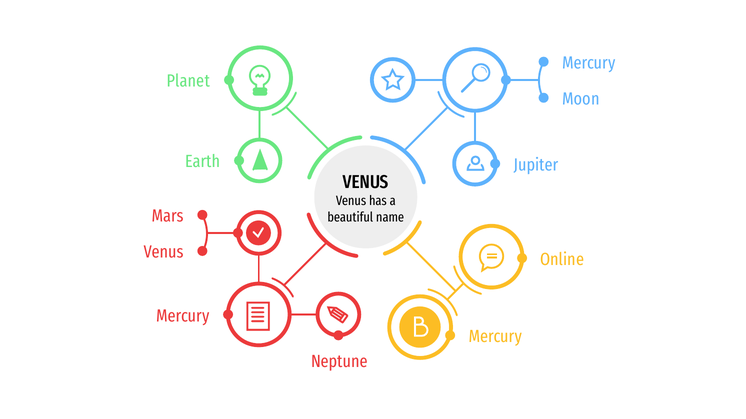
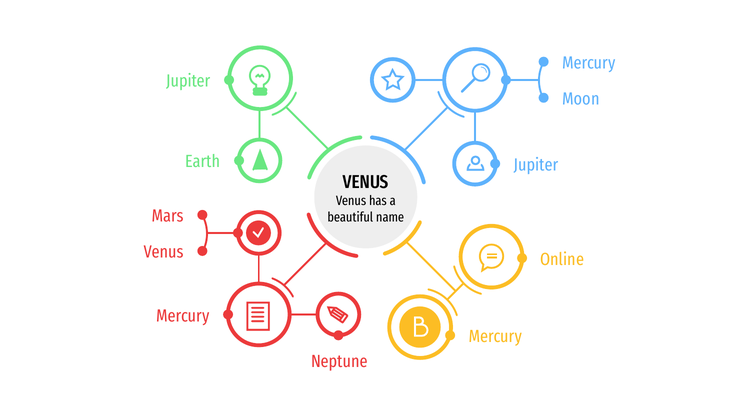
Planet: Planet -> Jupiter (188, 81)
